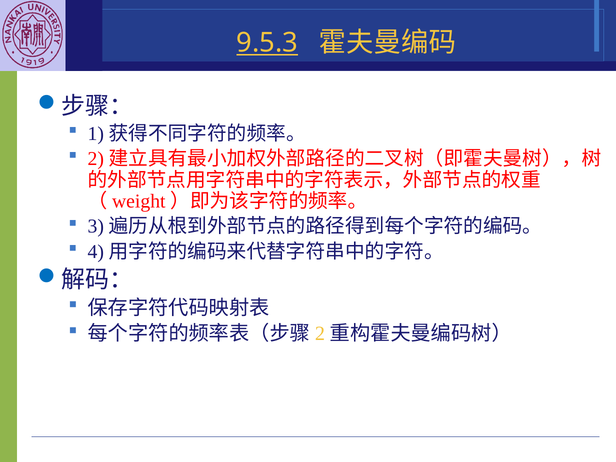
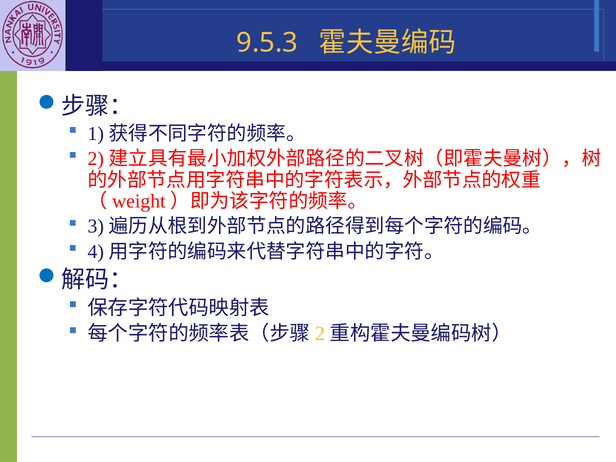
9.5.3 underline: present -> none (267, 43)
